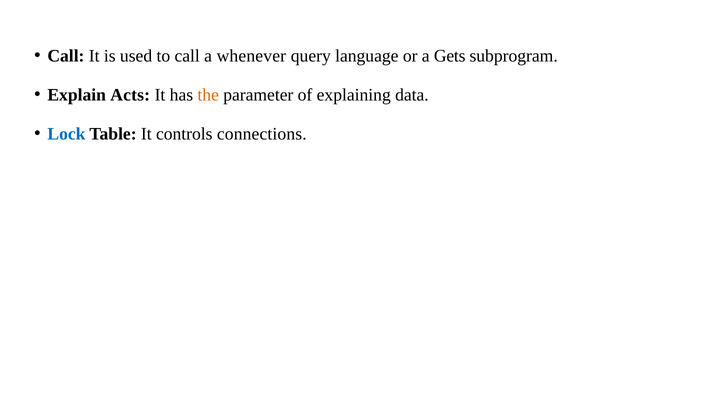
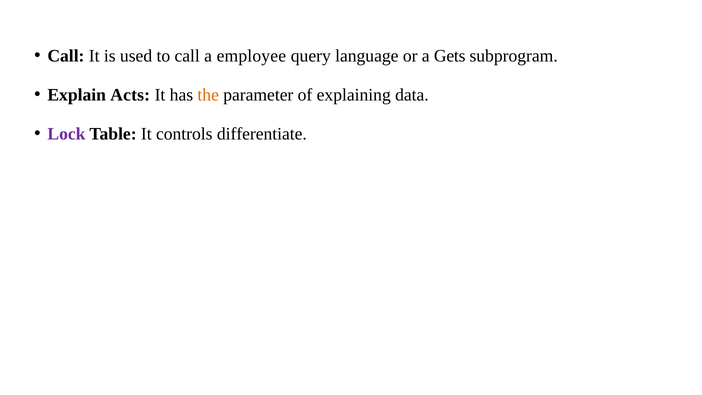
whenever: whenever -> employee (251, 56)
Lock colour: blue -> purple (66, 134)
connections: connections -> differentiate (262, 134)
